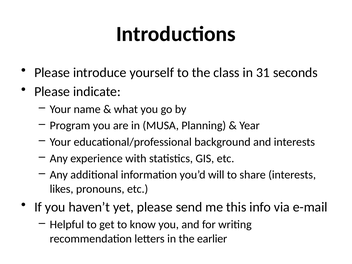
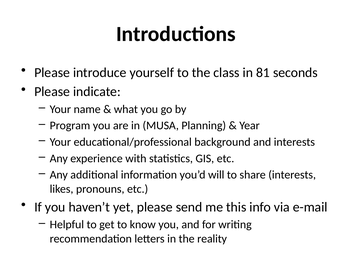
31: 31 -> 81 (263, 73)
earlier: earlier -> reality (212, 239)
